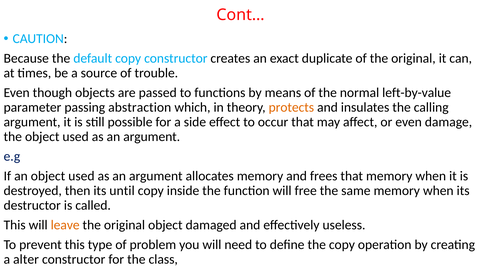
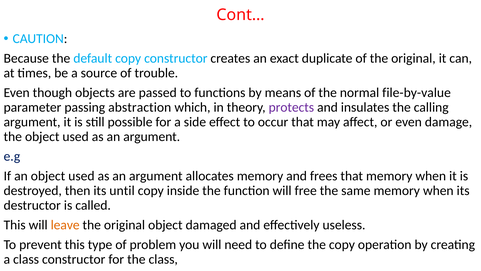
left-by-value: left-by-value -> file-by-value (417, 93)
protects colour: orange -> purple (291, 107)
a alter: alter -> class (26, 259)
